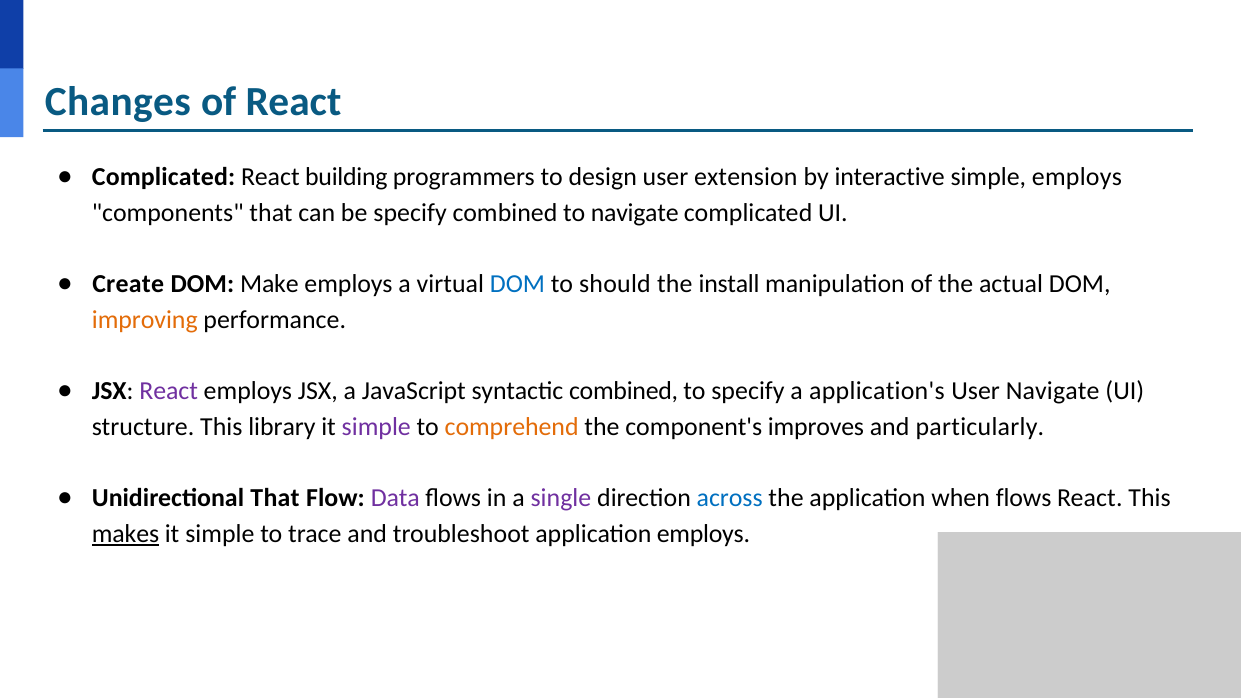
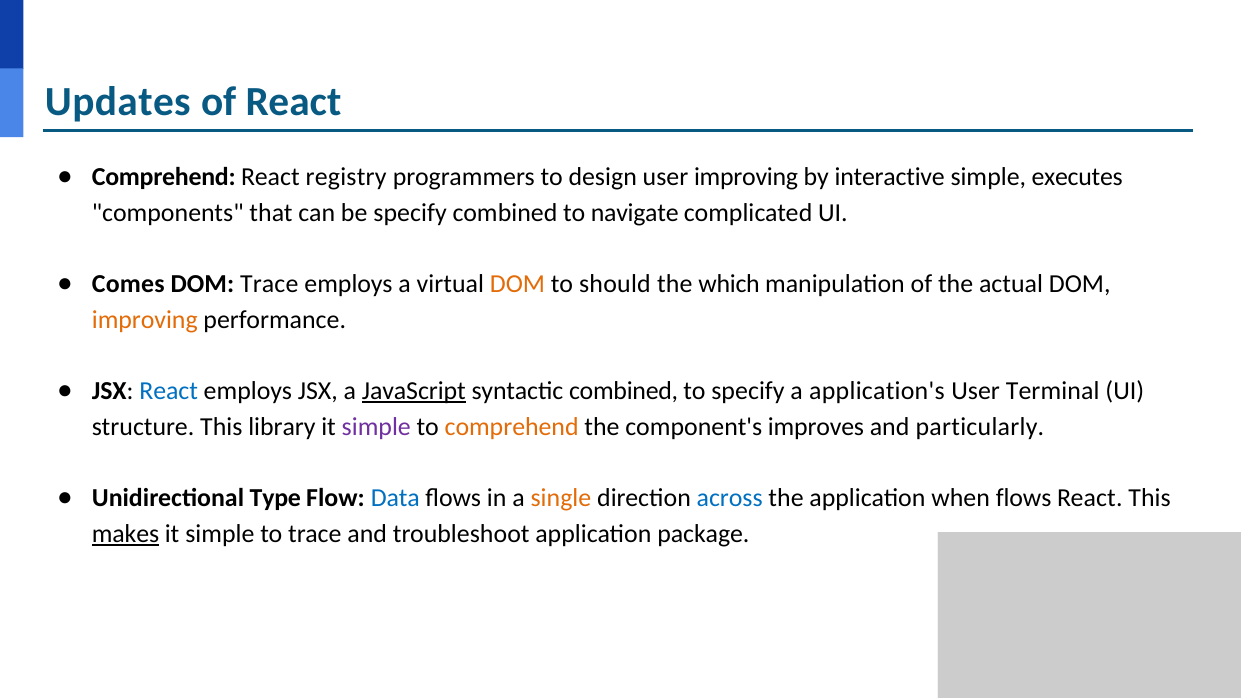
Changes: Changes -> Updates (118, 102)
Complicated: Complicated -> Comprehend (164, 177)
building: building -> registry (346, 177)
user extension: extension -> improving (746, 177)
simple employs: employs -> executes (1077, 177)
Create: Create -> Comes (128, 284)
DOM Make: Make -> Trace (269, 284)
DOM colour: blue -> orange (517, 284)
install: install -> which (729, 284)
React colour: purple -> blue (169, 391)
JavaScript underline: none -> present (414, 391)
User Navigate: Navigate -> Terminal (1053, 391)
Unidirectional That: That -> Type (275, 498)
Data colour: purple -> blue (395, 498)
single colour: purple -> orange (561, 498)
application employs: employs -> package (703, 534)
